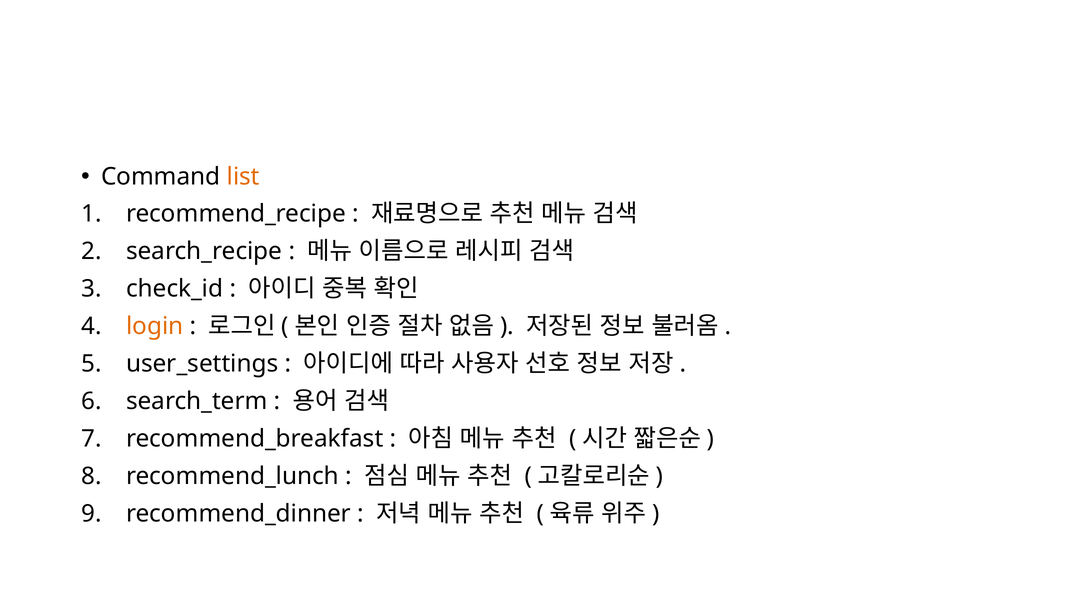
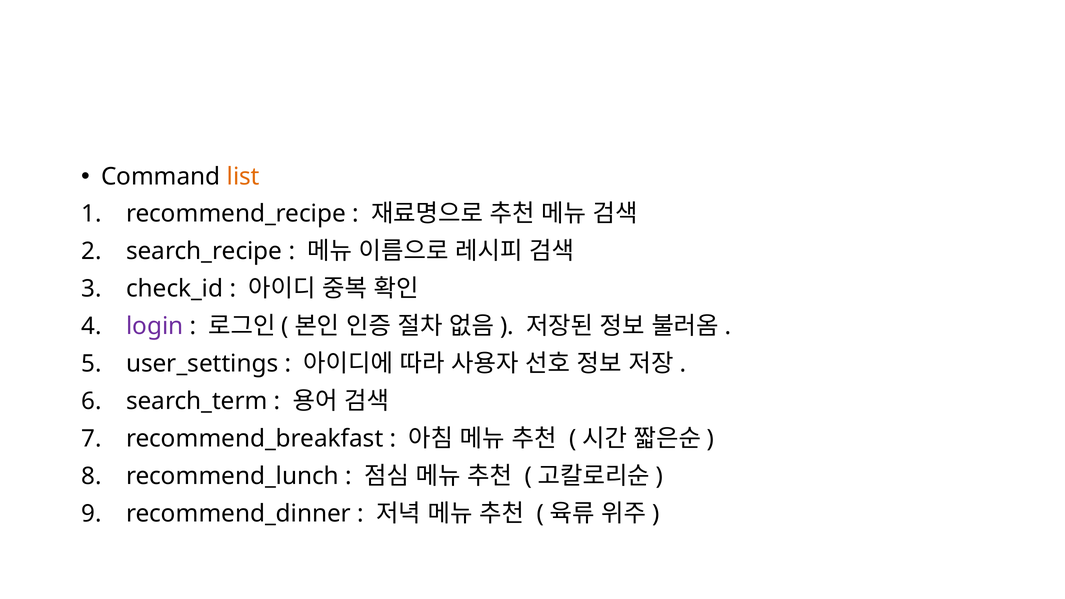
login colour: orange -> purple (155, 326)
